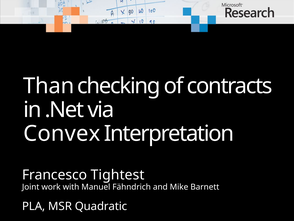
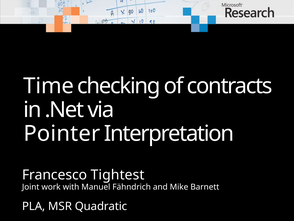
Than: Than -> Time (49, 86)
Convex: Convex -> Pointer (62, 133)
